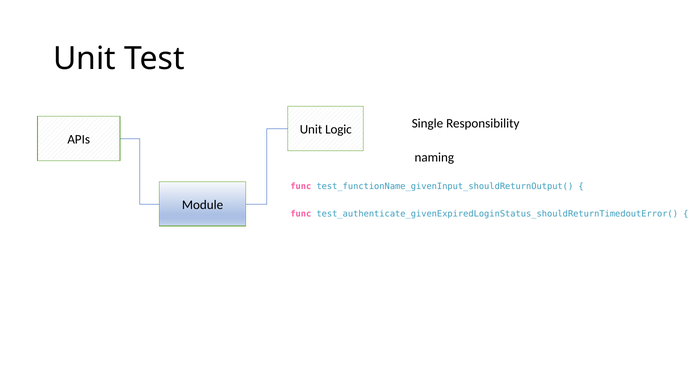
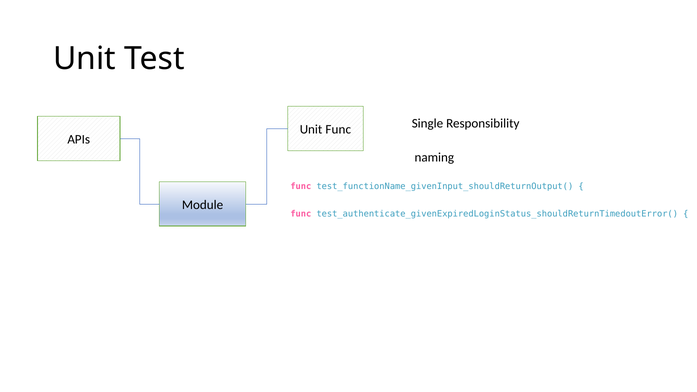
Unit Logic: Logic -> Func (338, 129)
